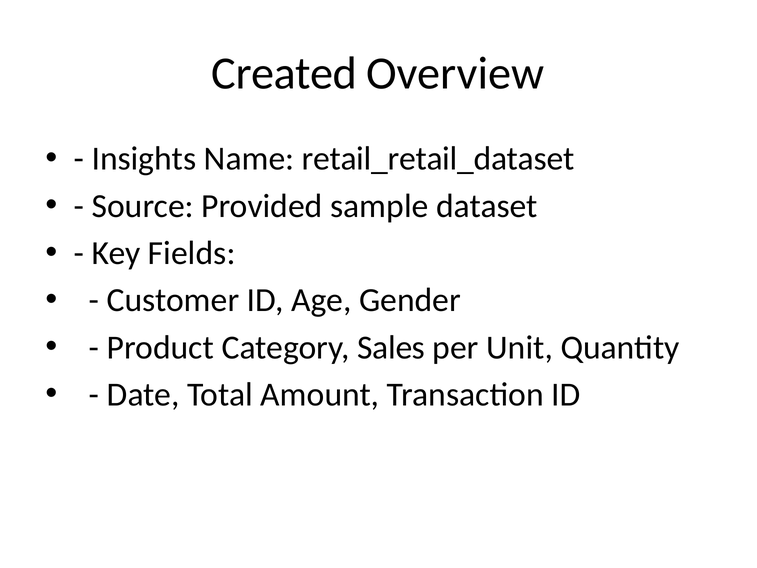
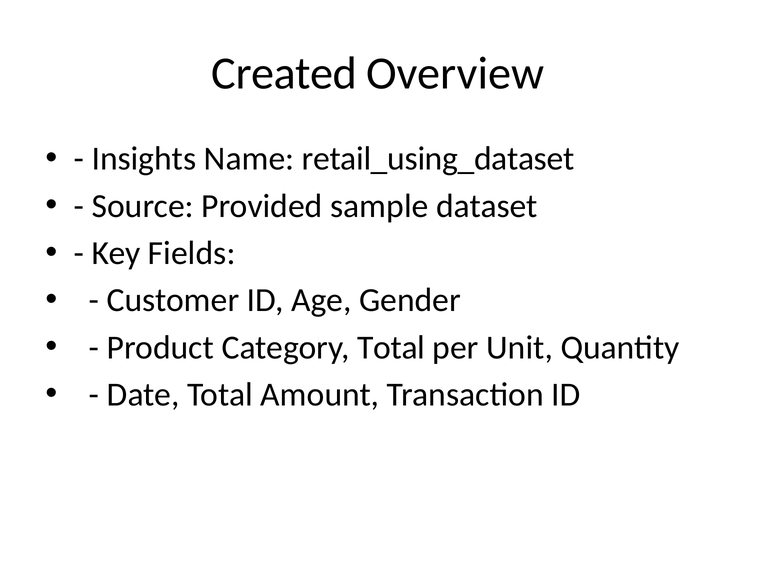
retail_retail_dataset: retail_retail_dataset -> retail_using_dataset (438, 159)
Category Sales: Sales -> Total (391, 347)
